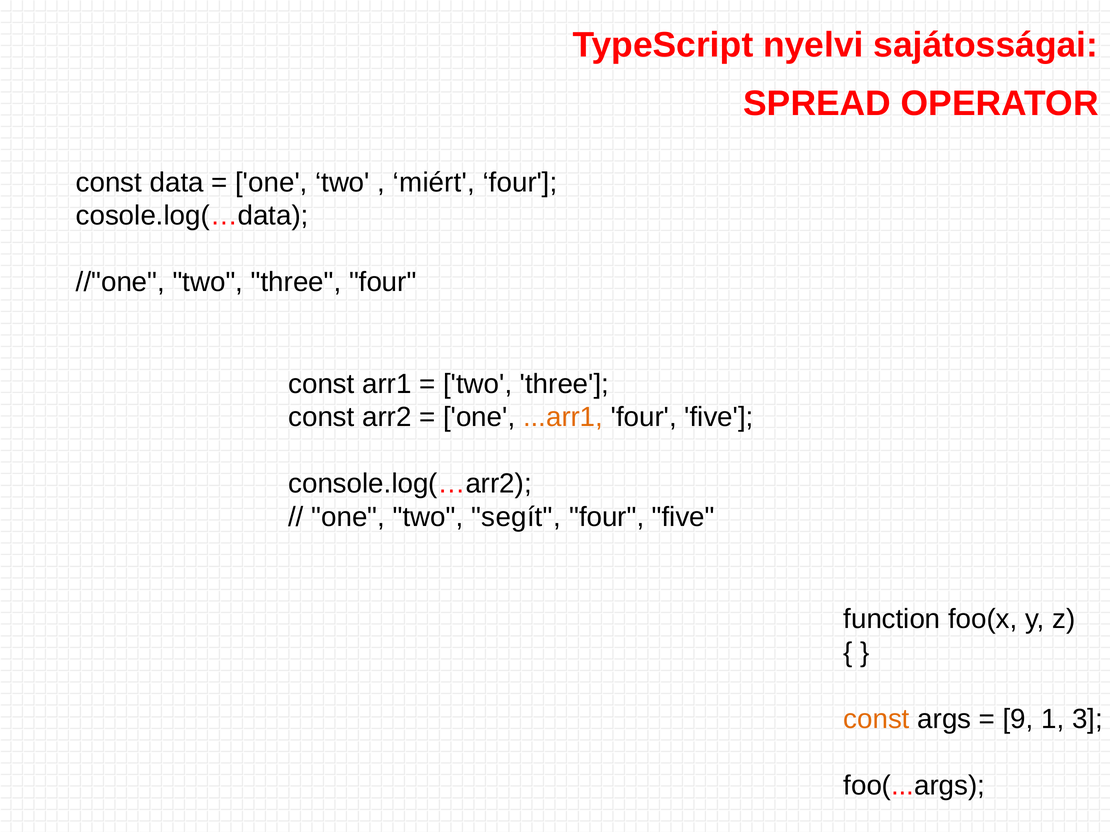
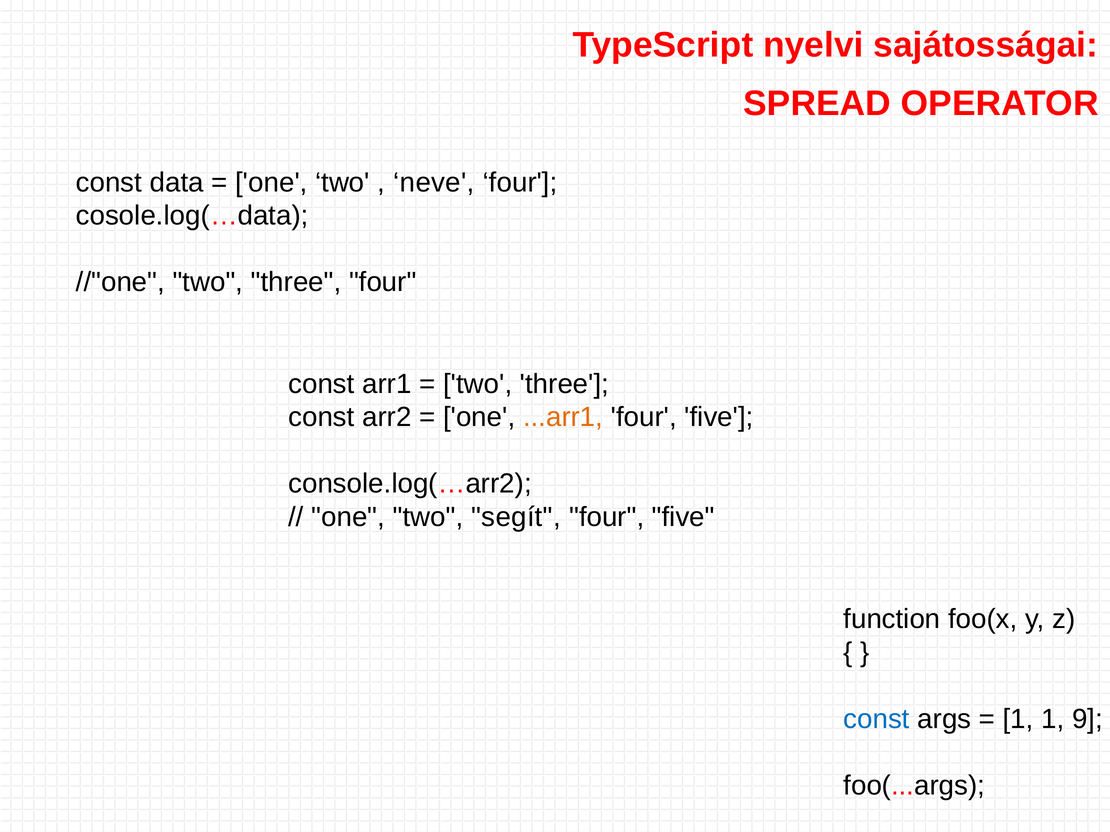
miért: miért -> neve (434, 182)
const colour: orange -> blue (877, 720)
9: 9 -> 1 (1018, 720)
3: 3 -> 9 (1087, 720)
